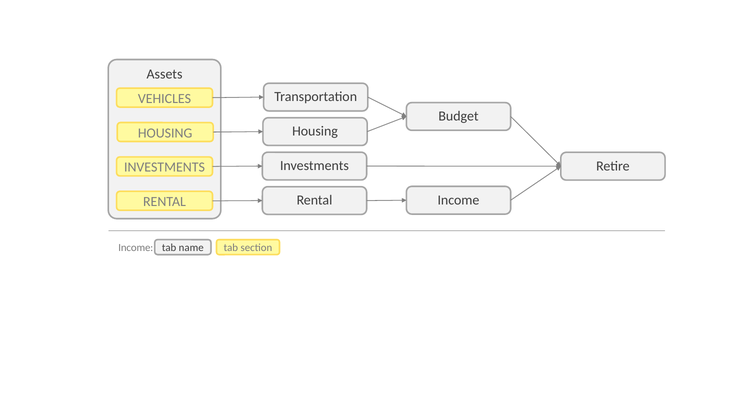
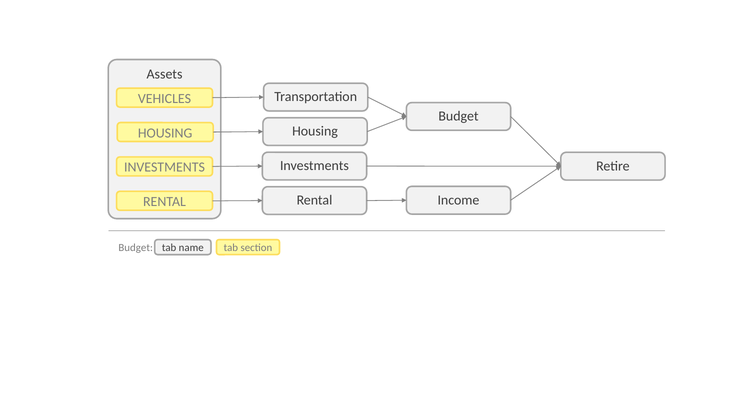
Income: Income -> Budget (136, 248)
